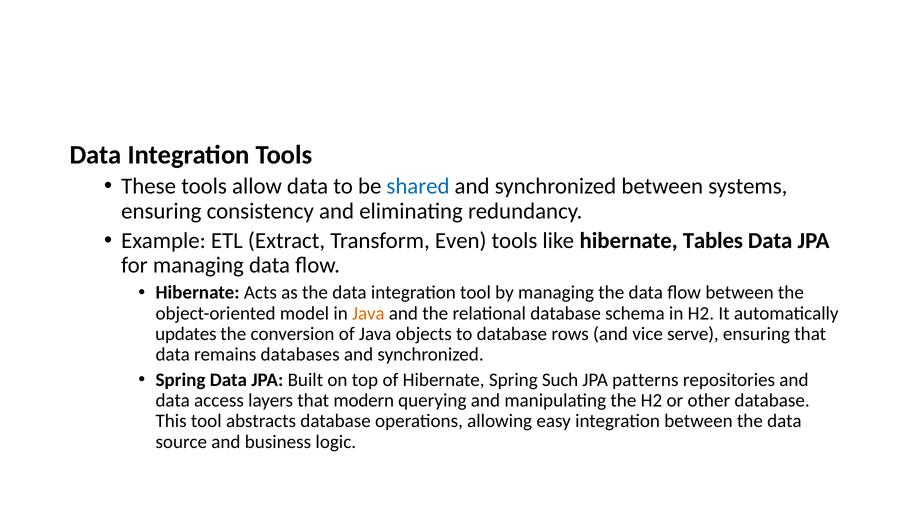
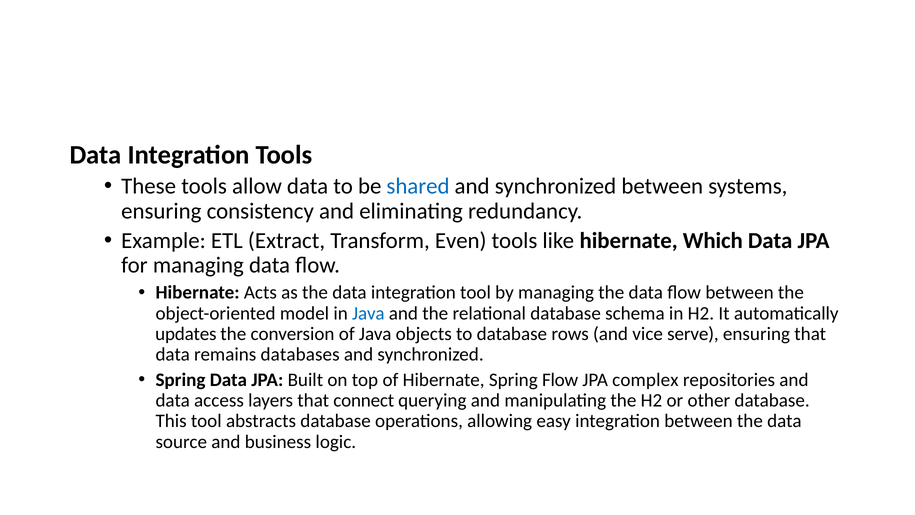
Tables: Tables -> Which (713, 240)
Java colour: orange -> blue (368, 313)
Spring Such: Such -> Flow (560, 380)
patterns: patterns -> complex (645, 380)
modern: modern -> connect (364, 400)
